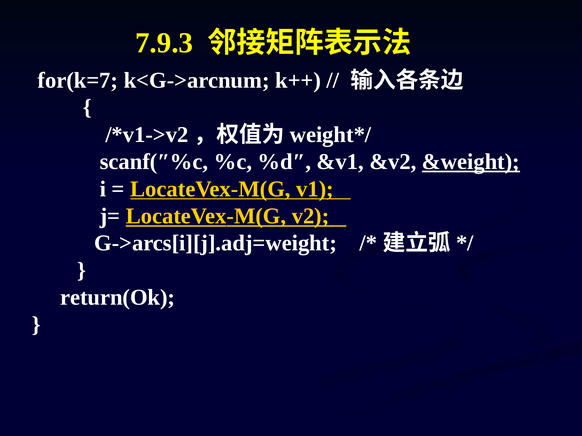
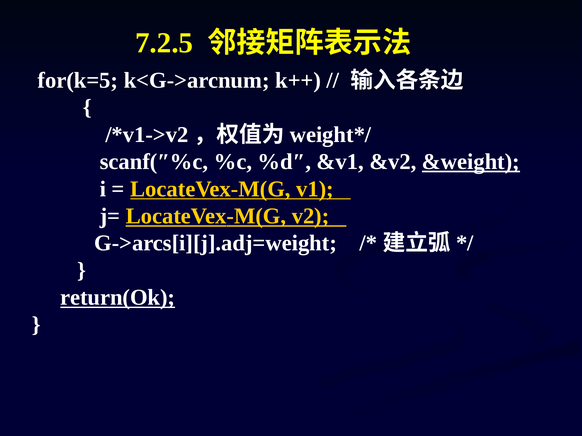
7.9.3: 7.9.3 -> 7.2.5 (164, 43)
for(k=7: for(k=7 -> for(k=5 (78, 80)
return(Ok underline: none -> present (118, 298)
